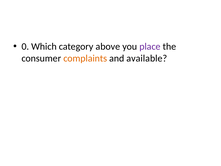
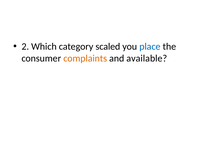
0: 0 -> 2 (25, 46)
above: above -> scaled (108, 46)
place colour: purple -> blue (150, 46)
